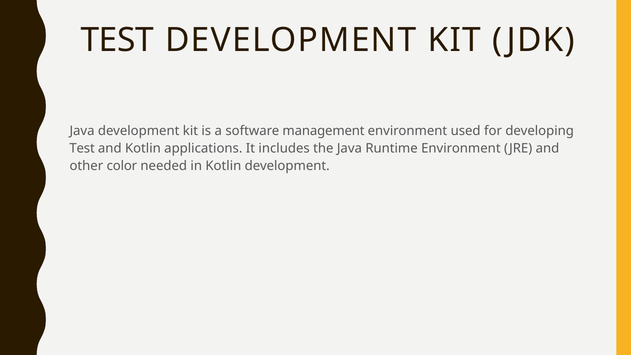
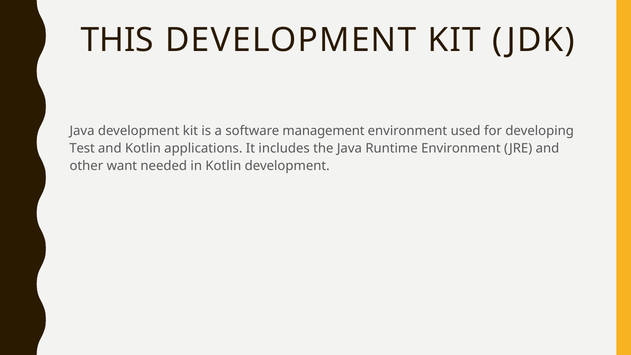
TEST: TEST -> THIS (117, 40)
color: color -> want (122, 166)
